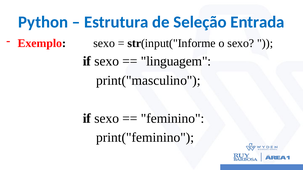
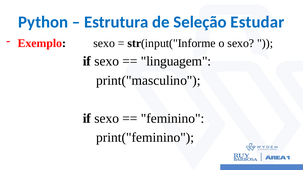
Entrada: Entrada -> Estudar (257, 22)
